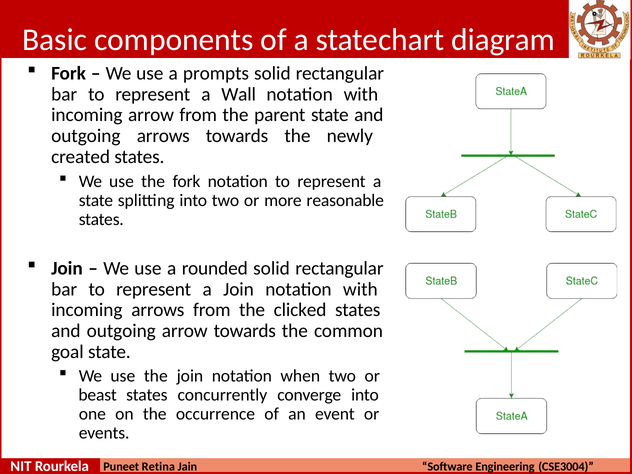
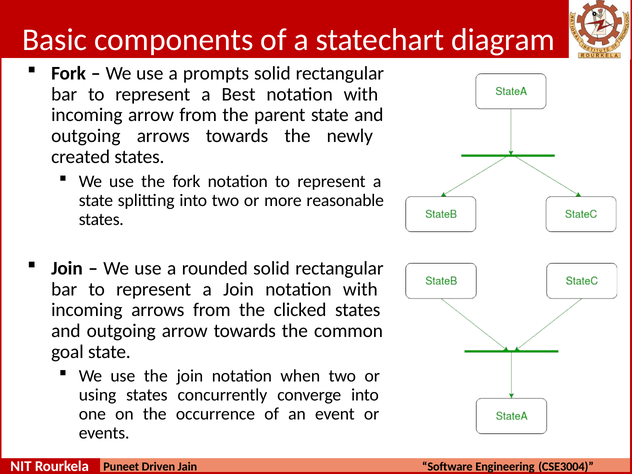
Wall: Wall -> Best (239, 94)
beast: beast -> using (98, 395)
Retina: Retina -> Driven (158, 466)
